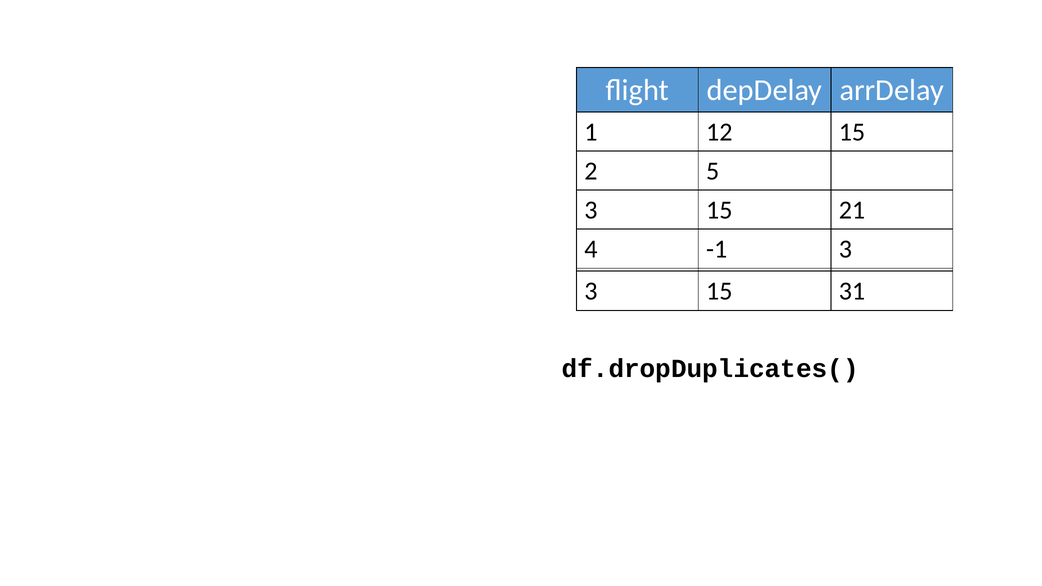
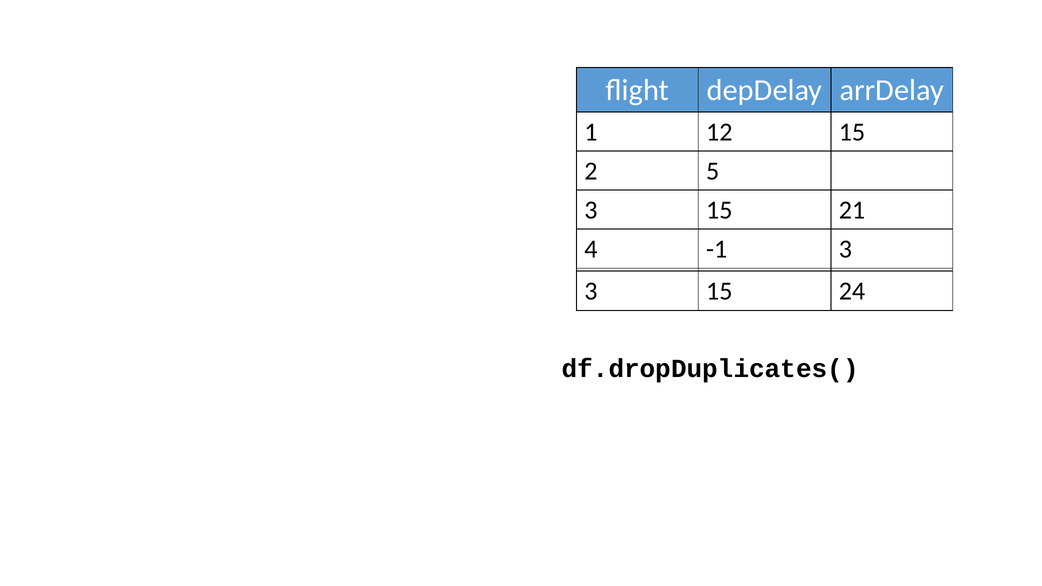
31: 31 -> 24 (852, 291)
